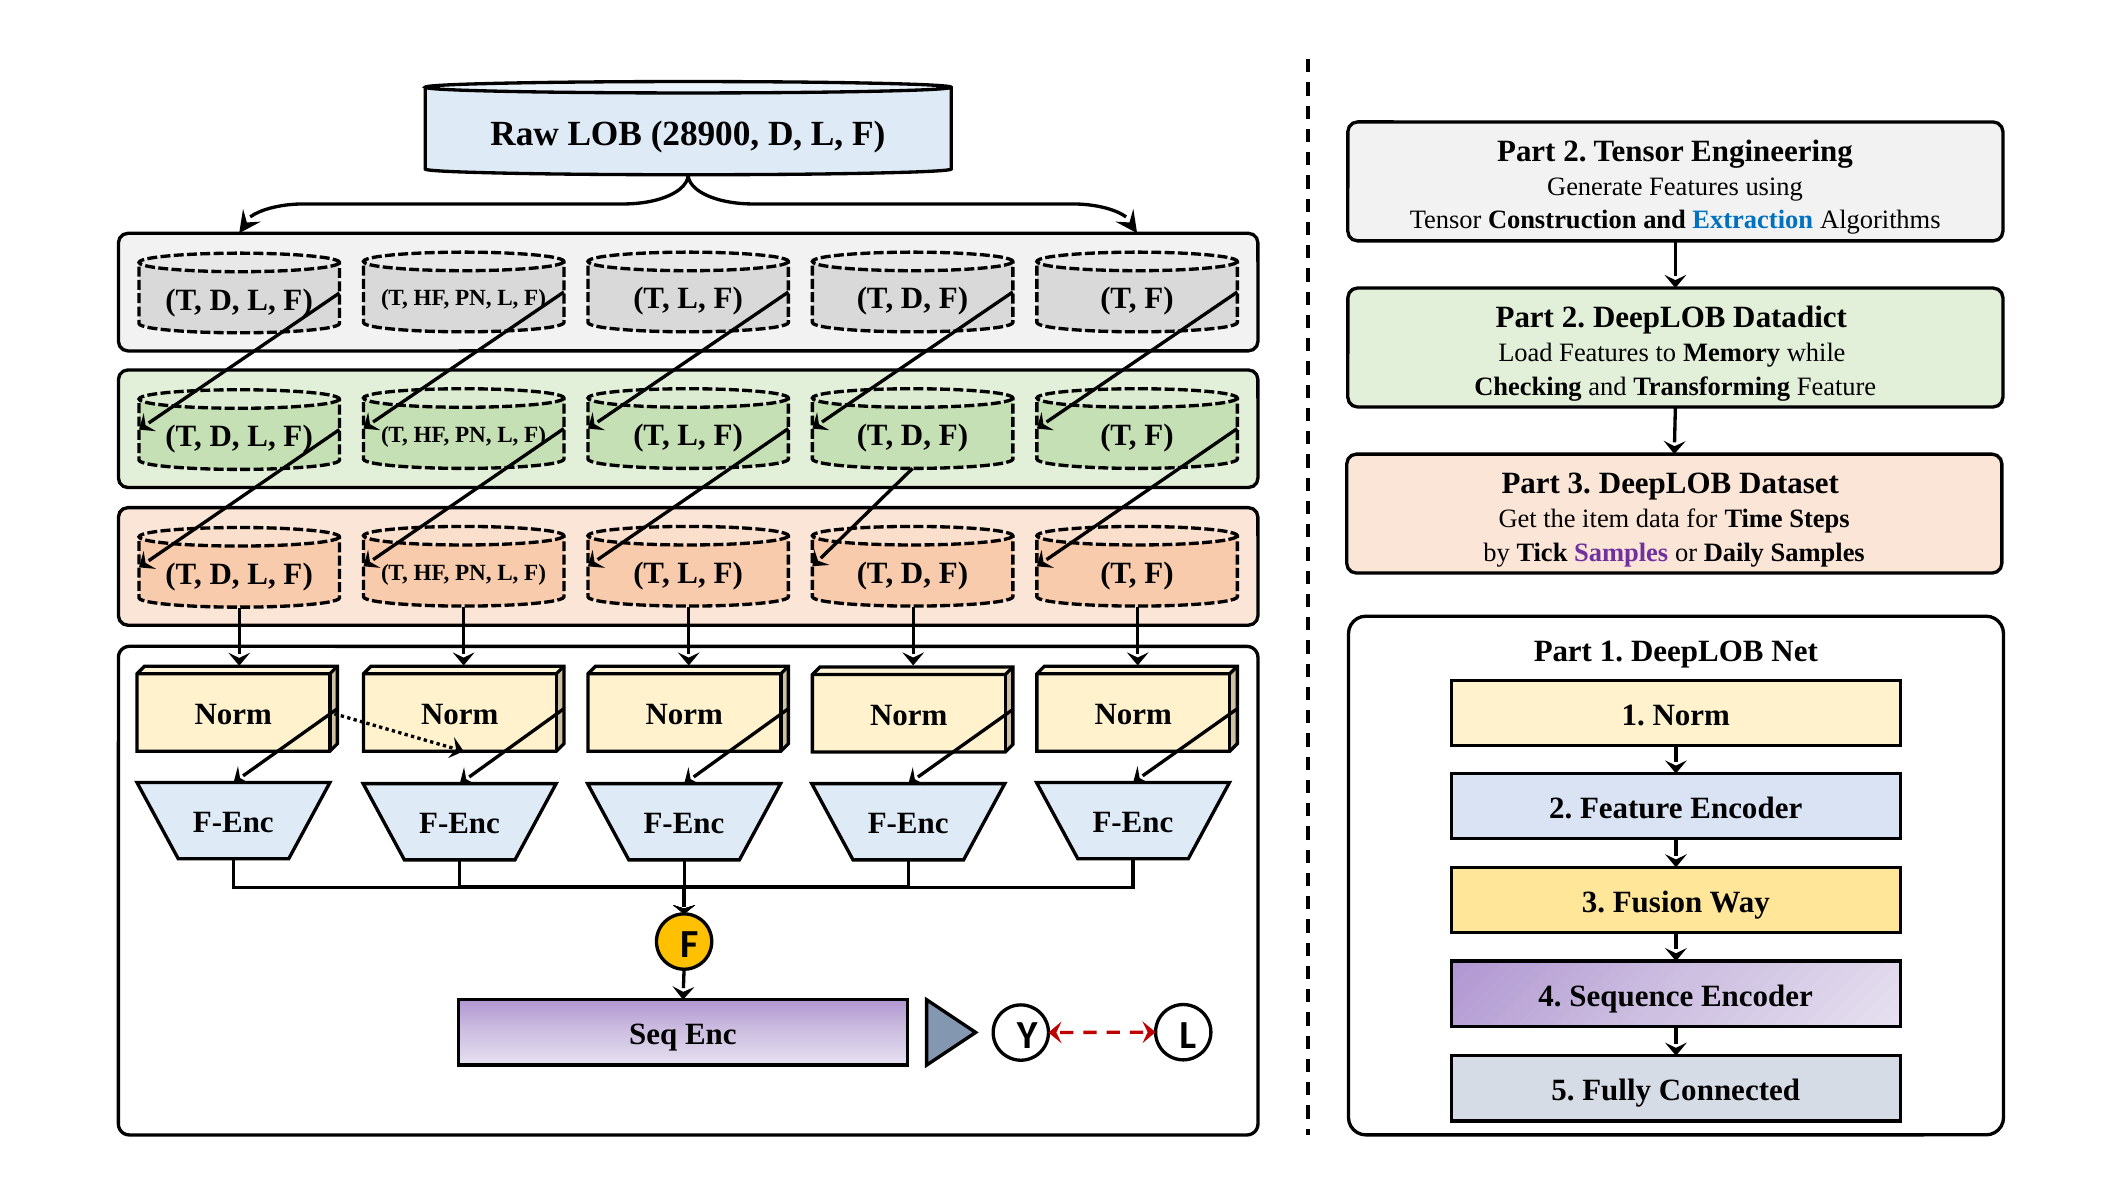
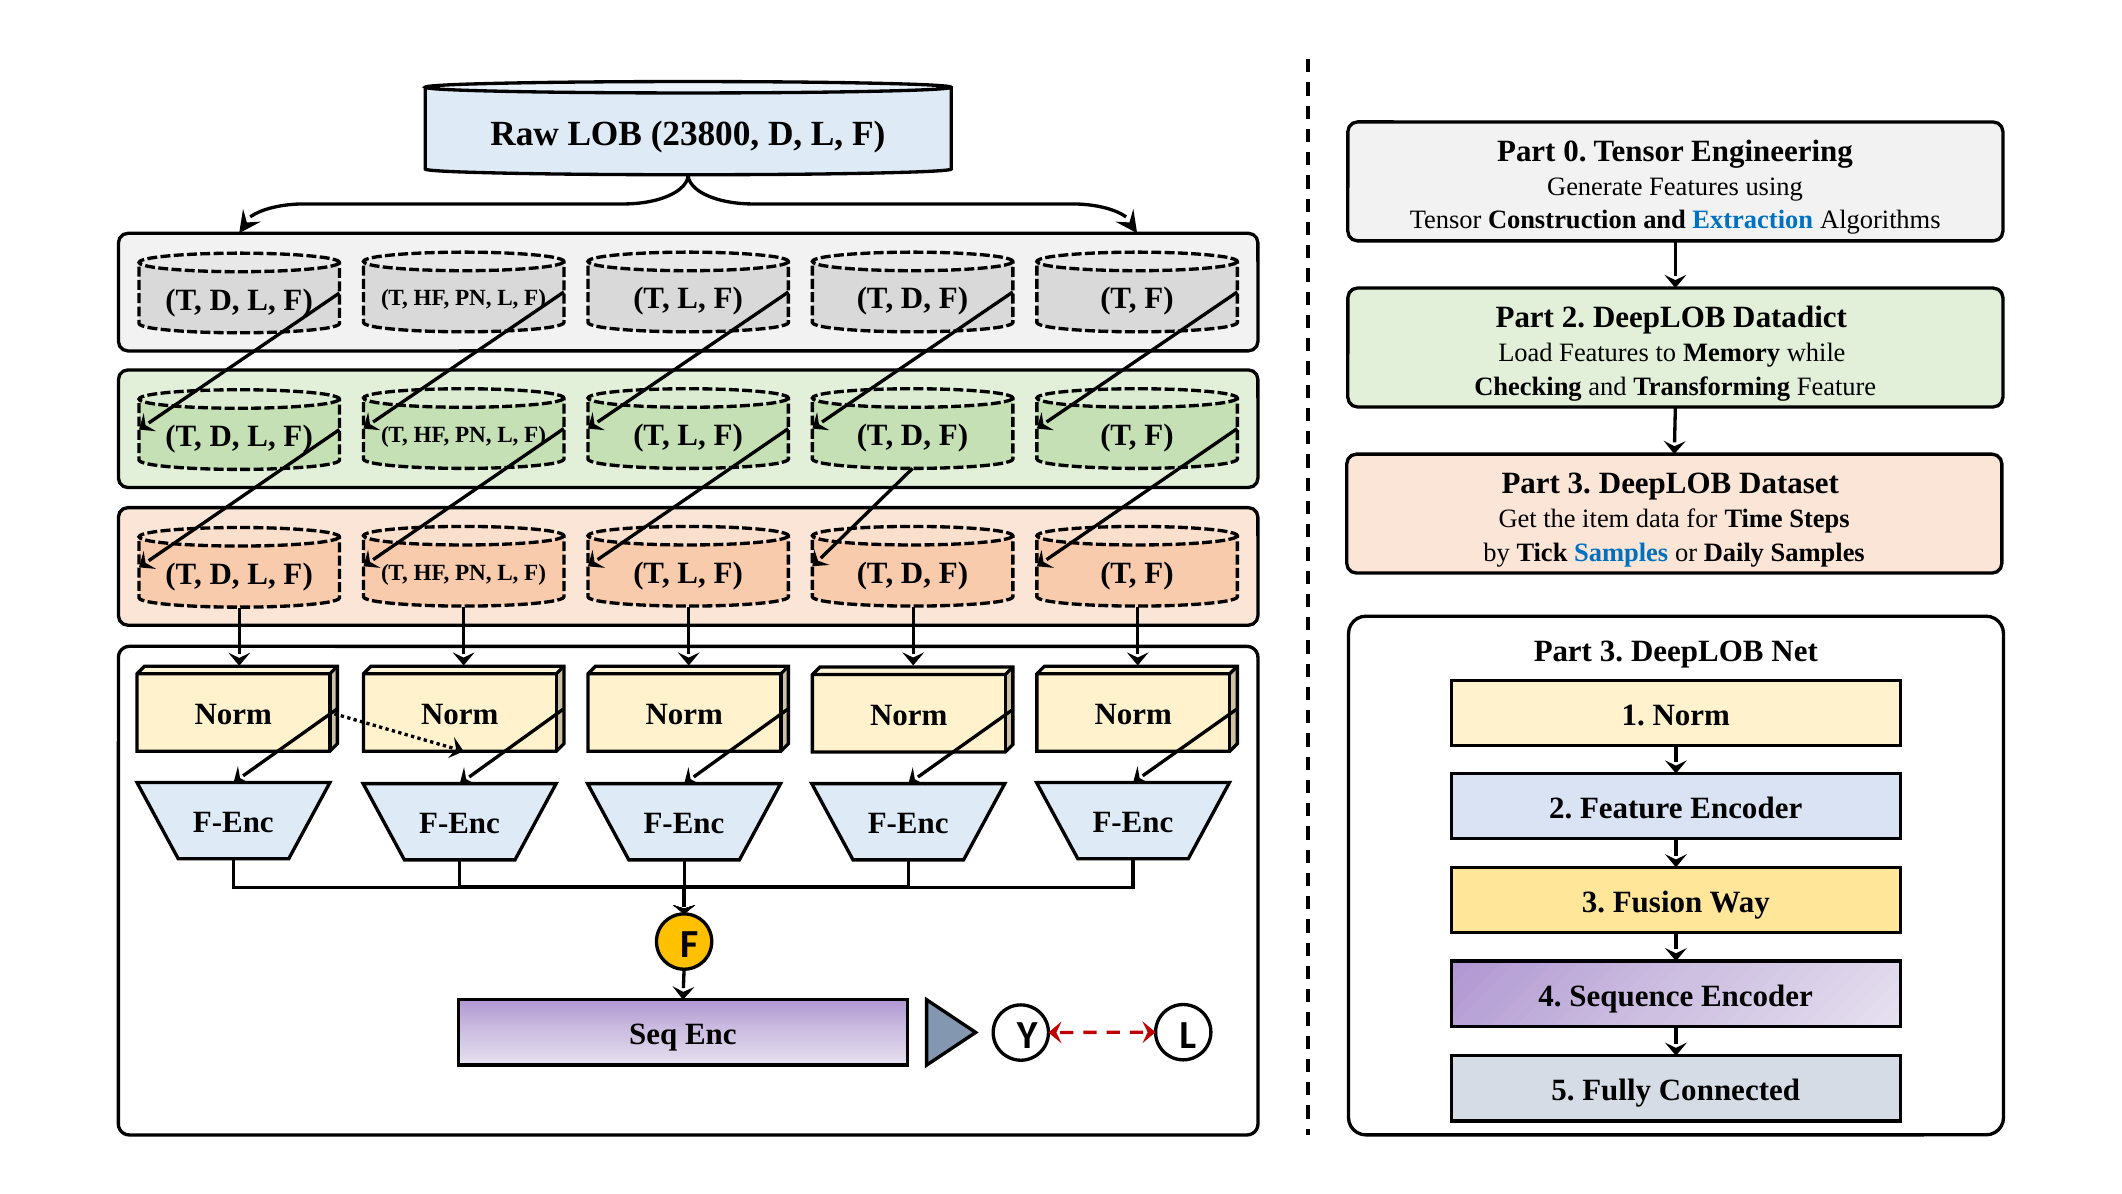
28900: 28900 -> 23800 (705, 133)
2: 2 -> 0 (1575, 151)
Samples colour: purple -> blue (1621, 552)
1: 1 -> 3 (1612, 651)
